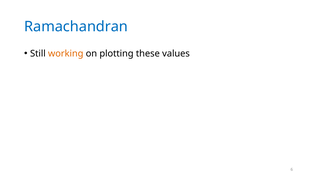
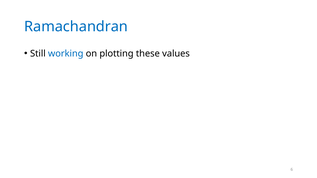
working colour: orange -> blue (66, 54)
